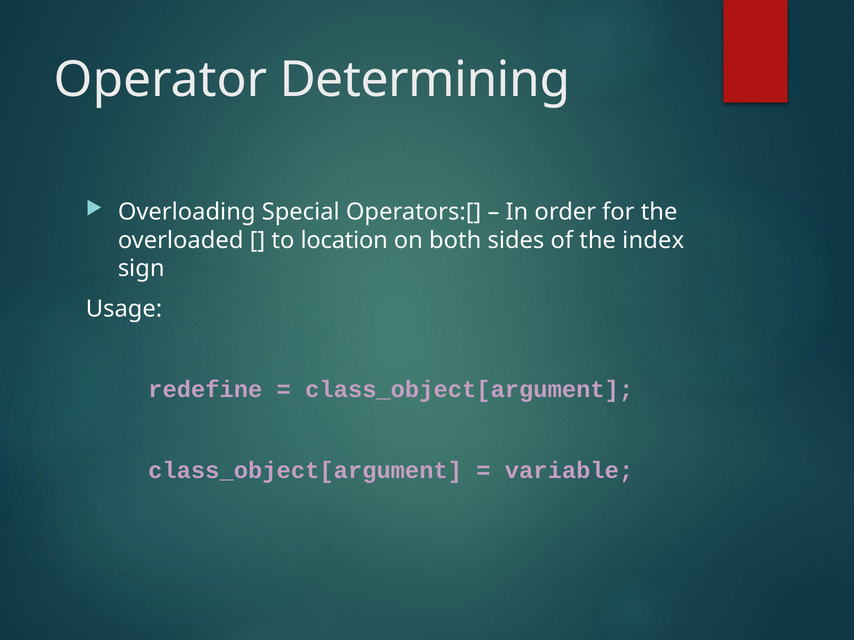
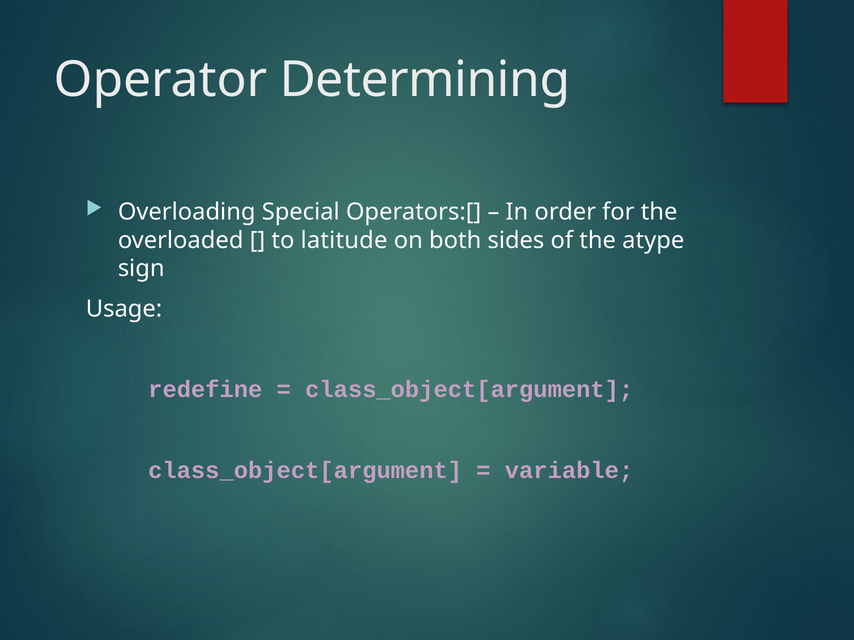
location: location -> latitude (344, 240)
index: index -> atype (653, 240)
